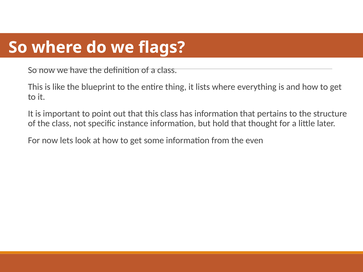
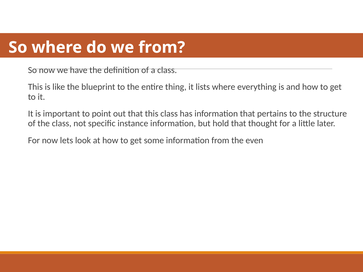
we flags: flags -> from (162, 47)
